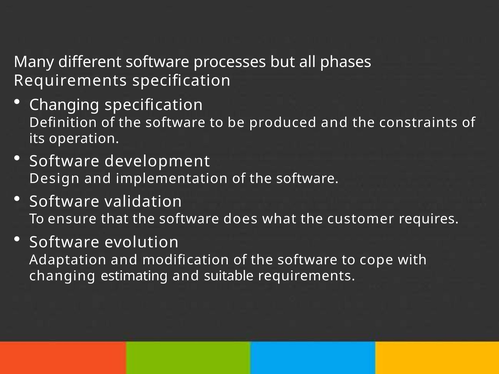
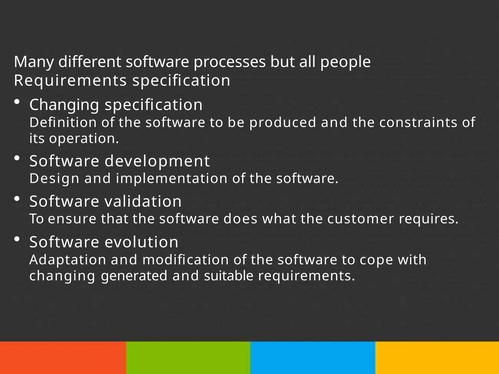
phases: phases -> people (346, 62)
estimating: estimating -> generated (134, 276)
